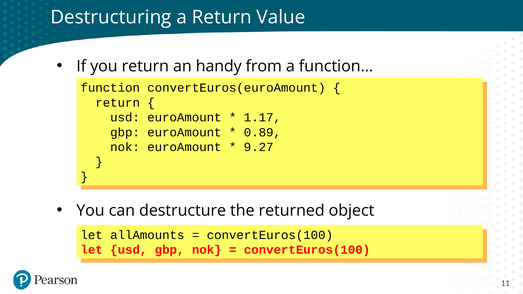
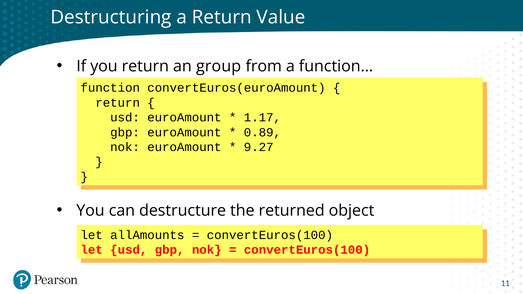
handy: handy -> group (219, 66)
